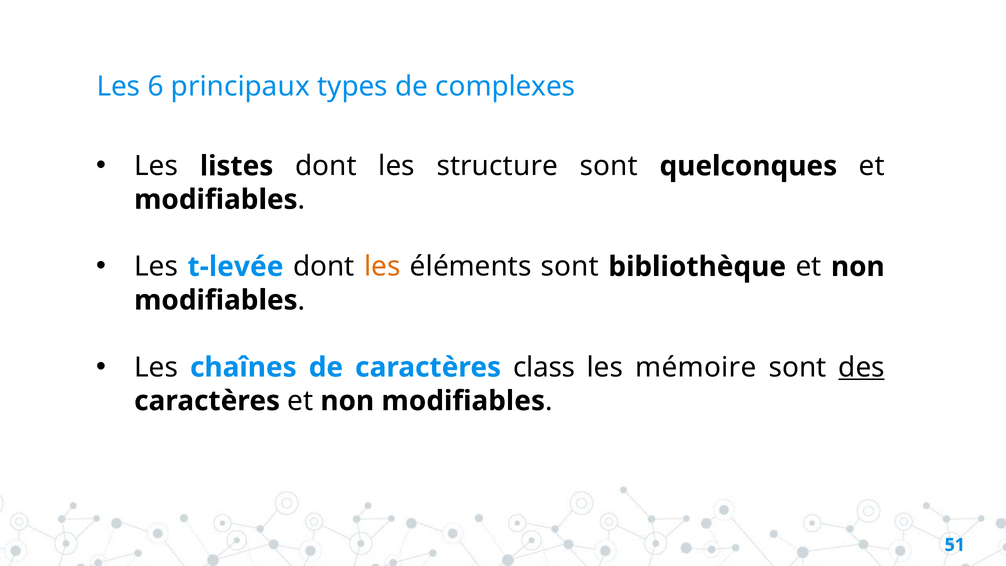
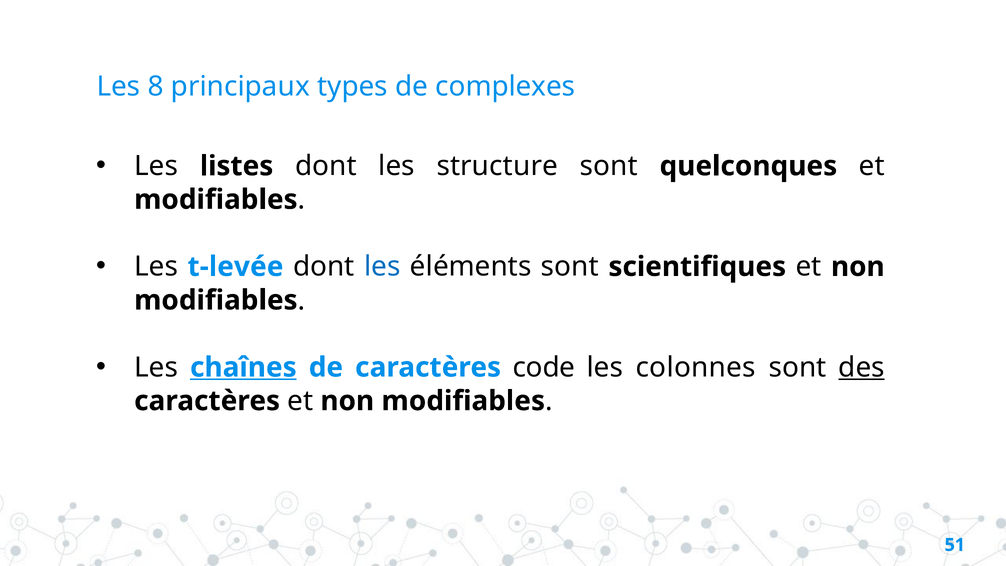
6: 6 -> 8 (156, 86)
les colour: orange -> blue (382, 267)
bibliothèque: bibliothèque -> scientifiques (697, 267)
chaînes underline: none -> present (243, 367)
class: class -> code (544, 367)
mémoire: mémoire -> colonnes (696, 367)
